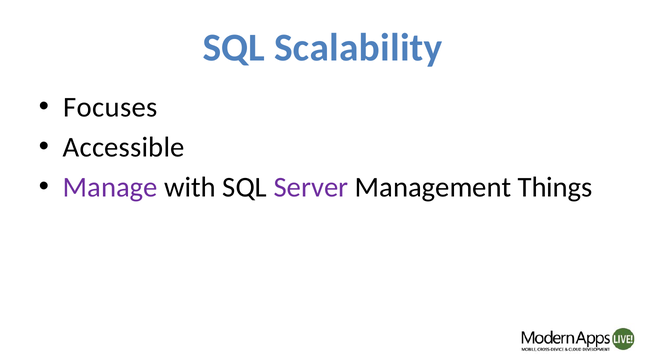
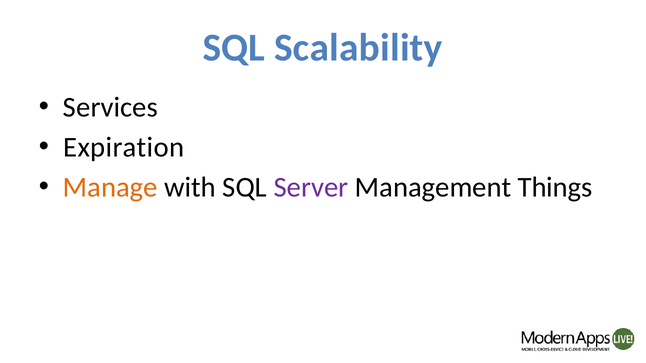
Focuses: Focuses -> Services (111, 107)
Accessible: Accessible -> Expiration (124, 147)
Manage colour: purple -> orange (110, 188)
